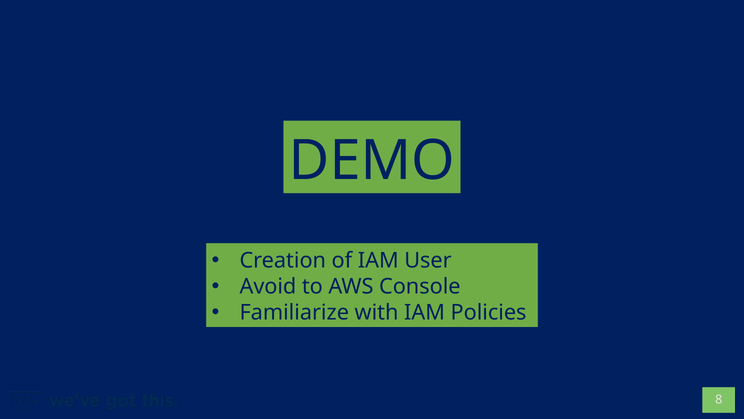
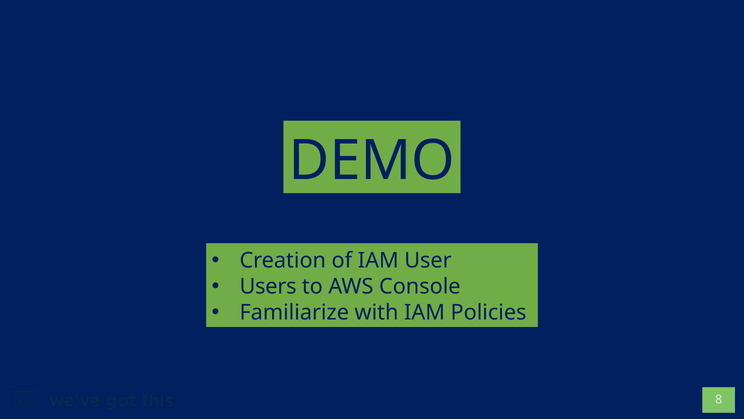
Avoid: Avoid -> Users (268, 286)
